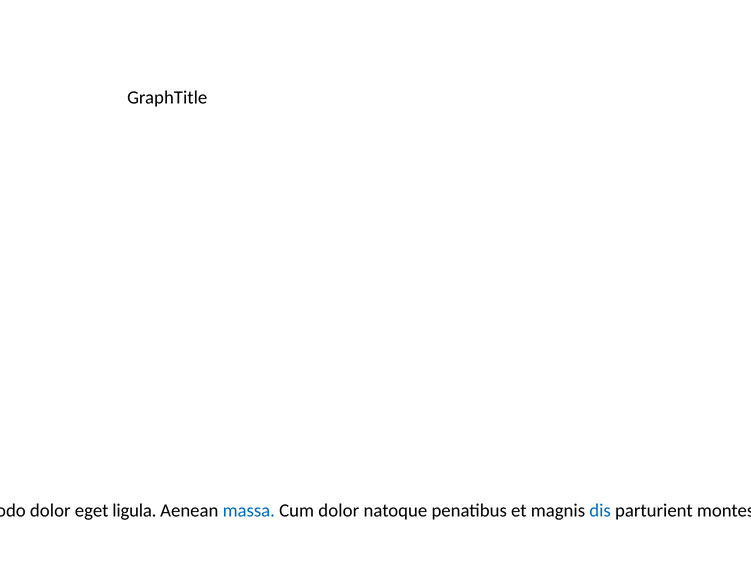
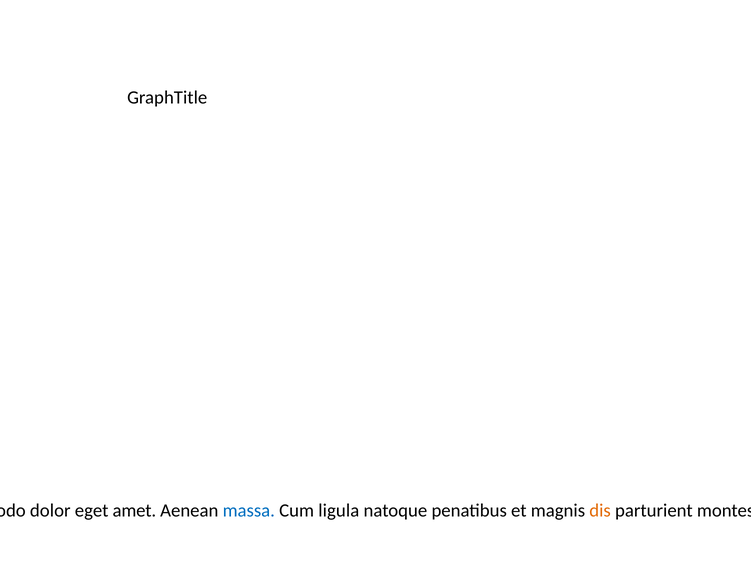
eget ligula: ligula -> amet (134, 511)
Cum dolor: dolor -> ligula (339, 511)
dis colour: blue -> orange (600, 511)
